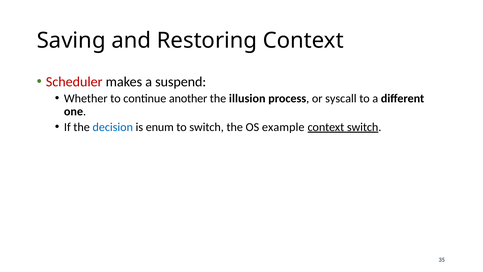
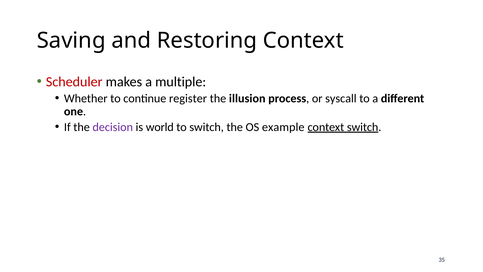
suspend: suspend -> multiple (181, 82)
another: another -> register (188, 98)
decision colour: blue -> purple (113, 127)
enum: enum -> world (160, 127)
